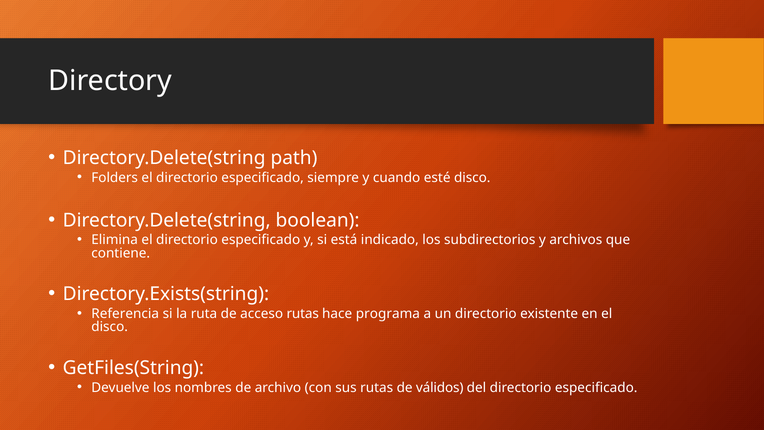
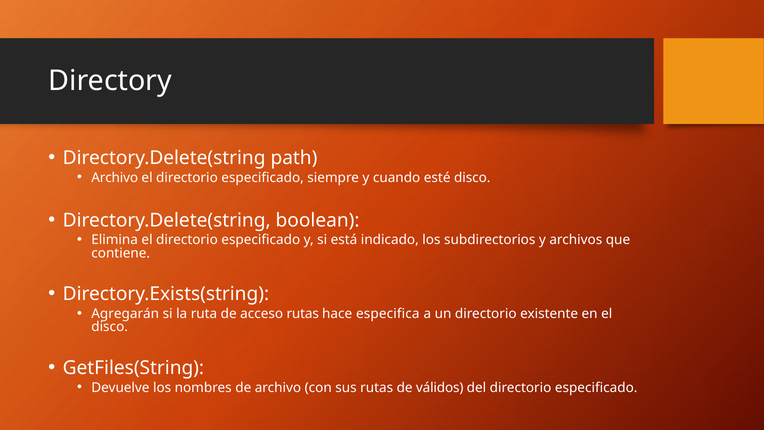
Folders: Folders -> Archivo (115, 177)
Referencia: Referencia -> Agregarán (125, 314)
programa: programa -> especifica (388, 314)
